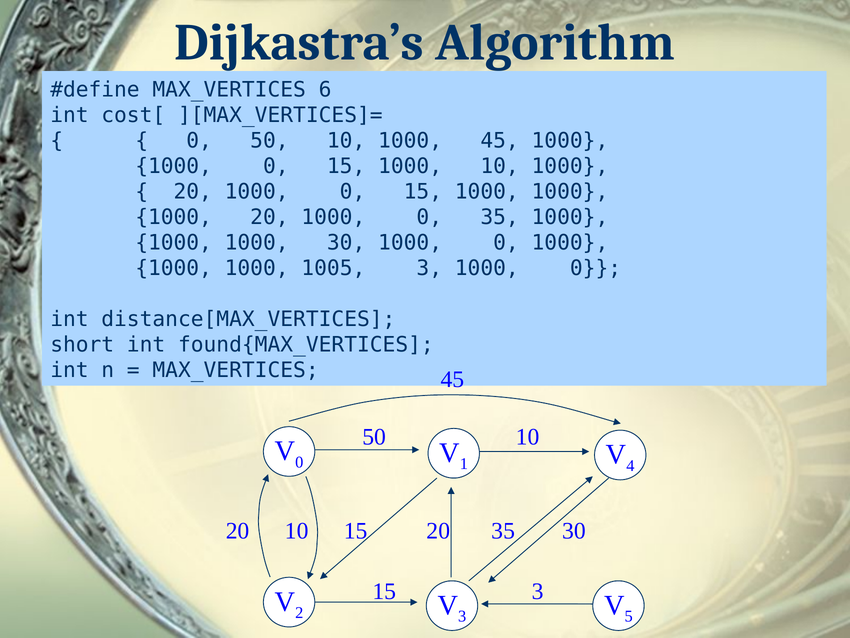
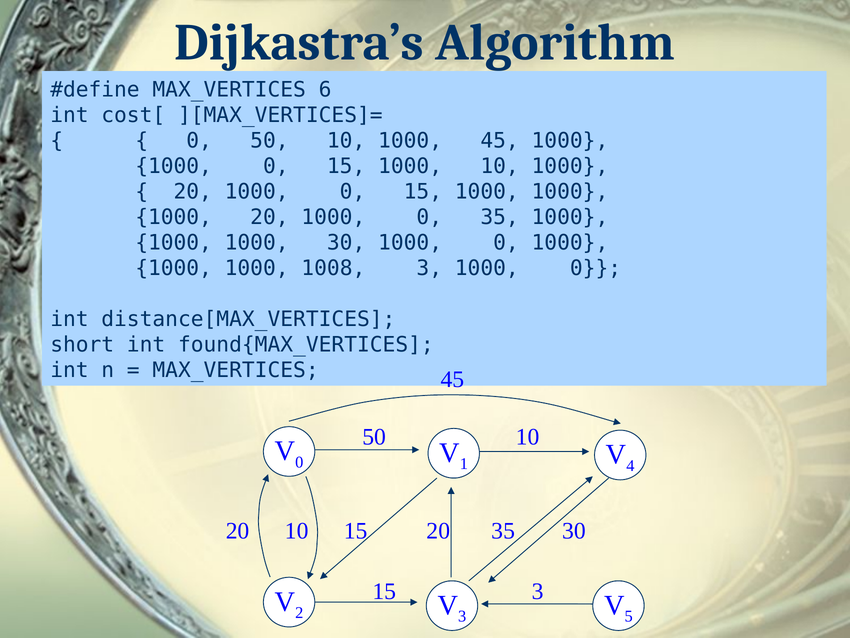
1005: 1005 -> 1008 (333, 268)
